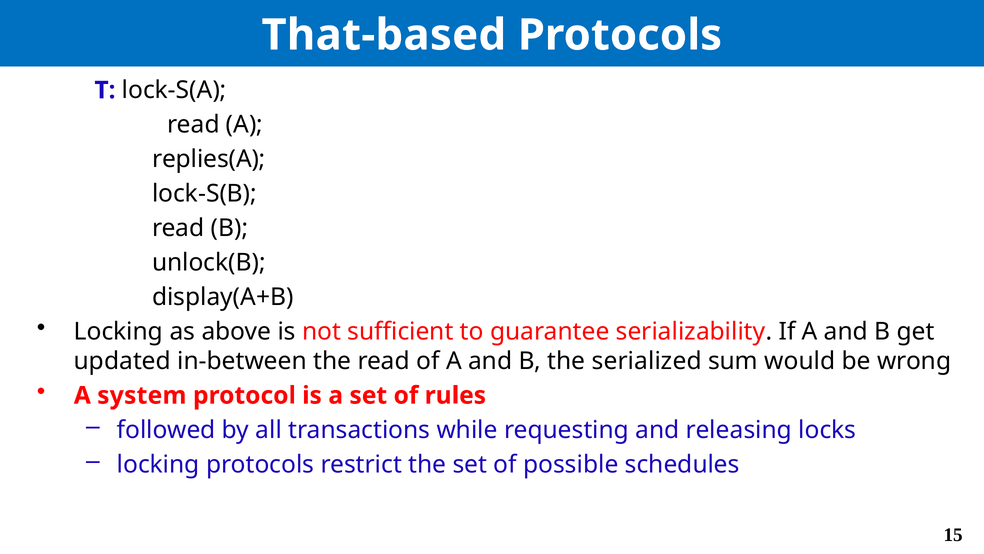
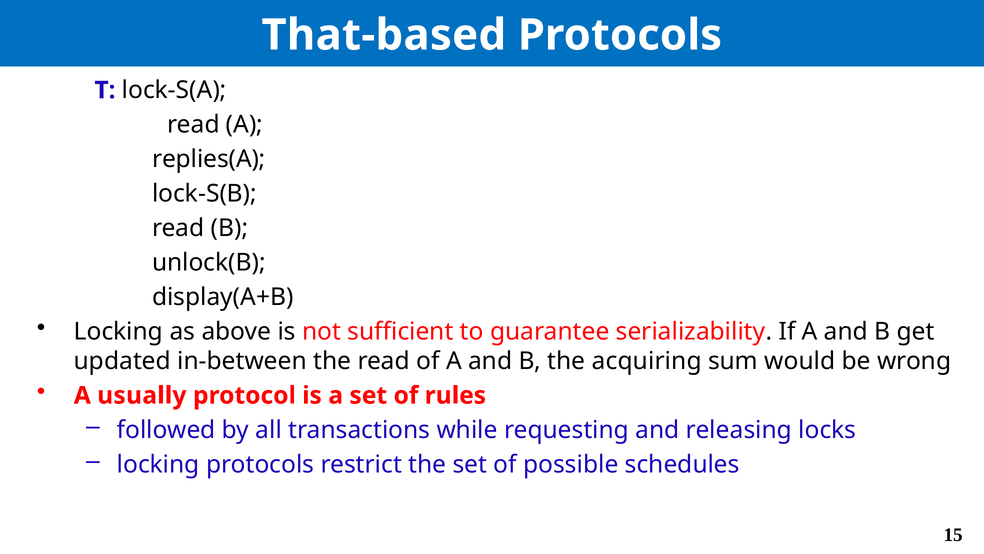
serialized: serialized -> acquiring (647, 361)
system: system -> usually (142, 395)
